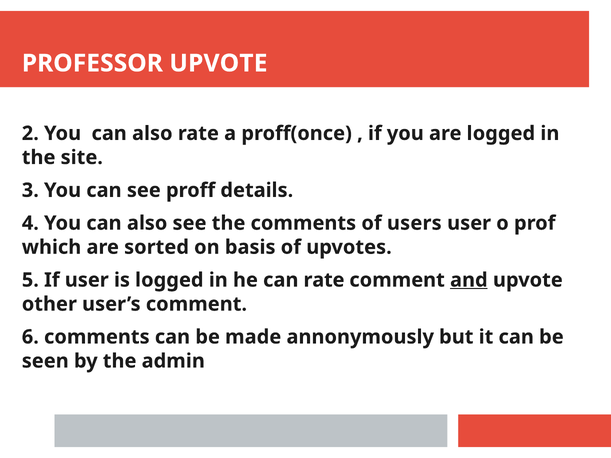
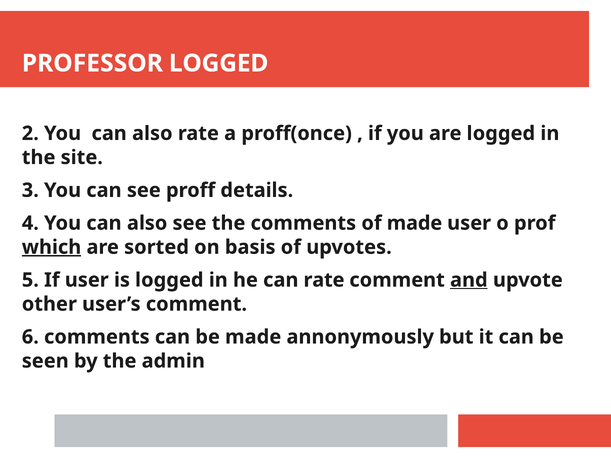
PROFESSOR UPVOTE: UPVOTE -> LOGGED (219, 63)
of users: users -> made (414, 223)
which underline: none -> present (52, 247)
